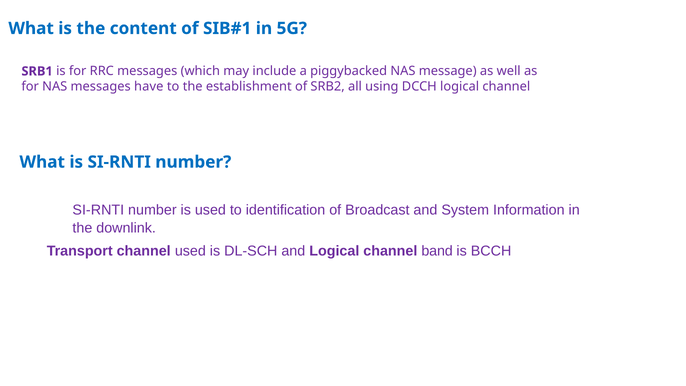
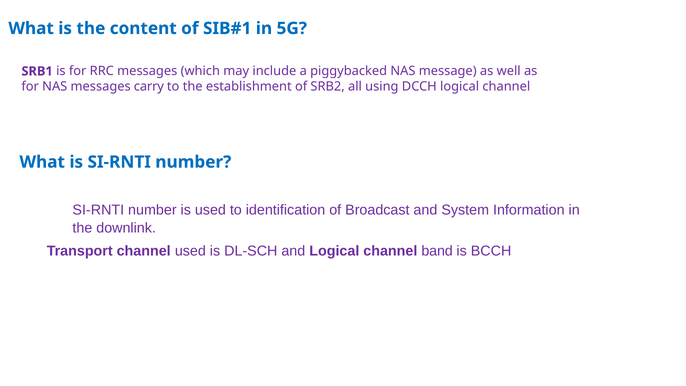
have: have -> carry (149, 87)
